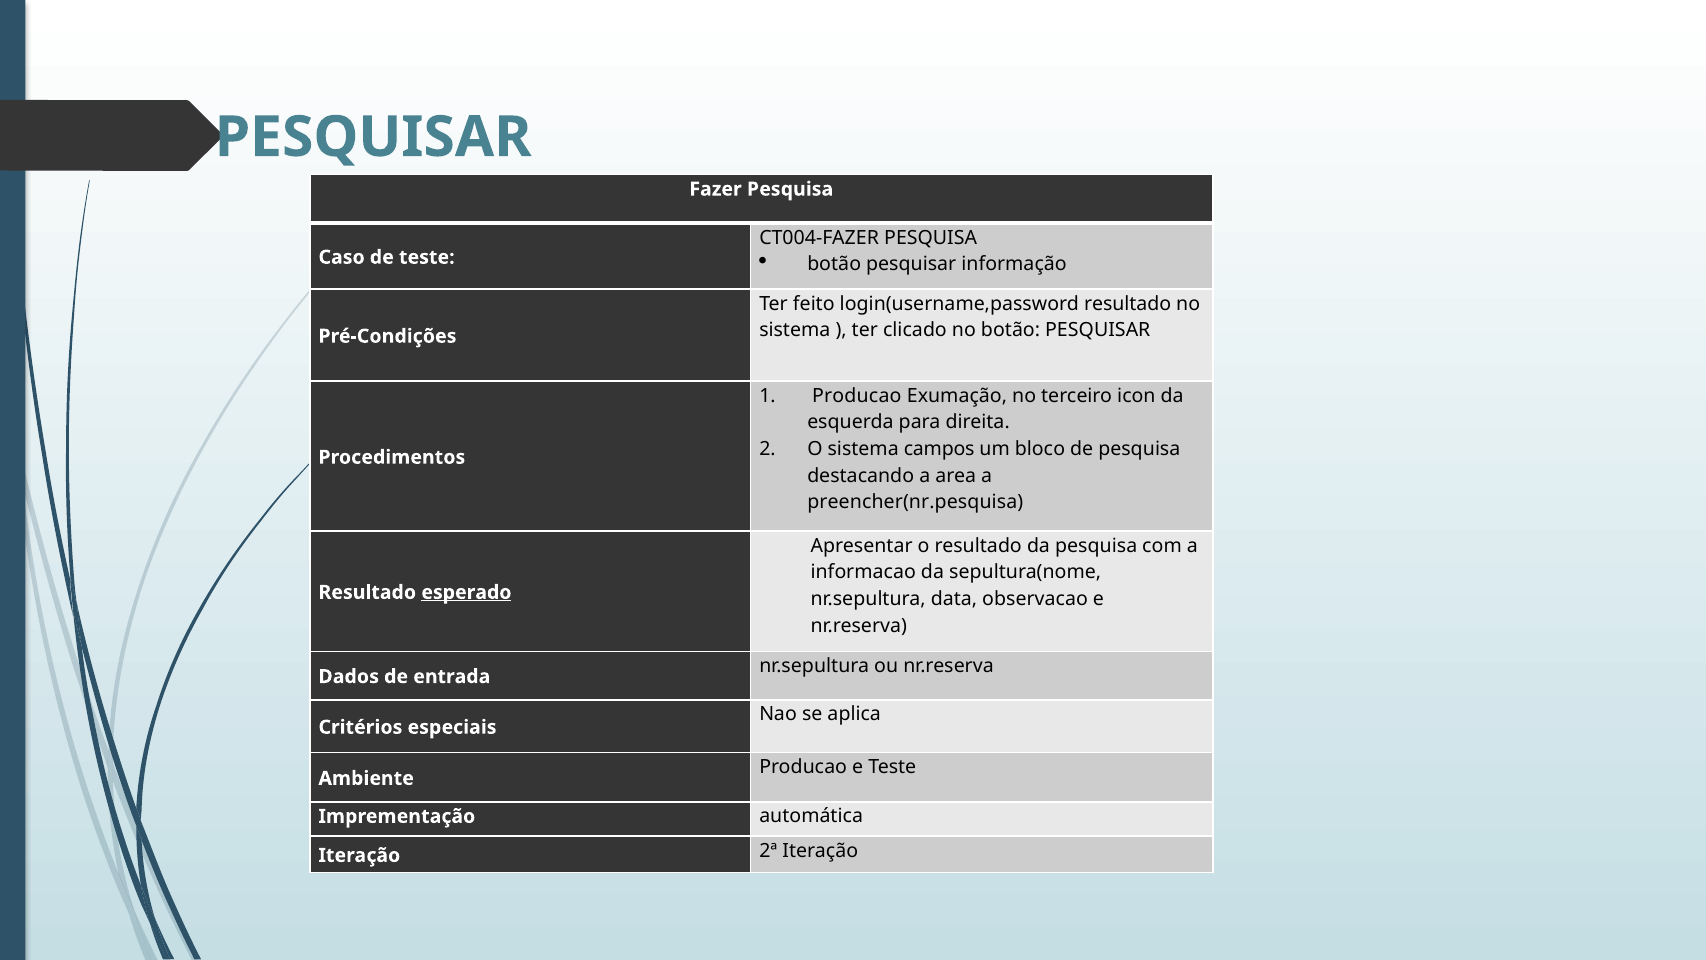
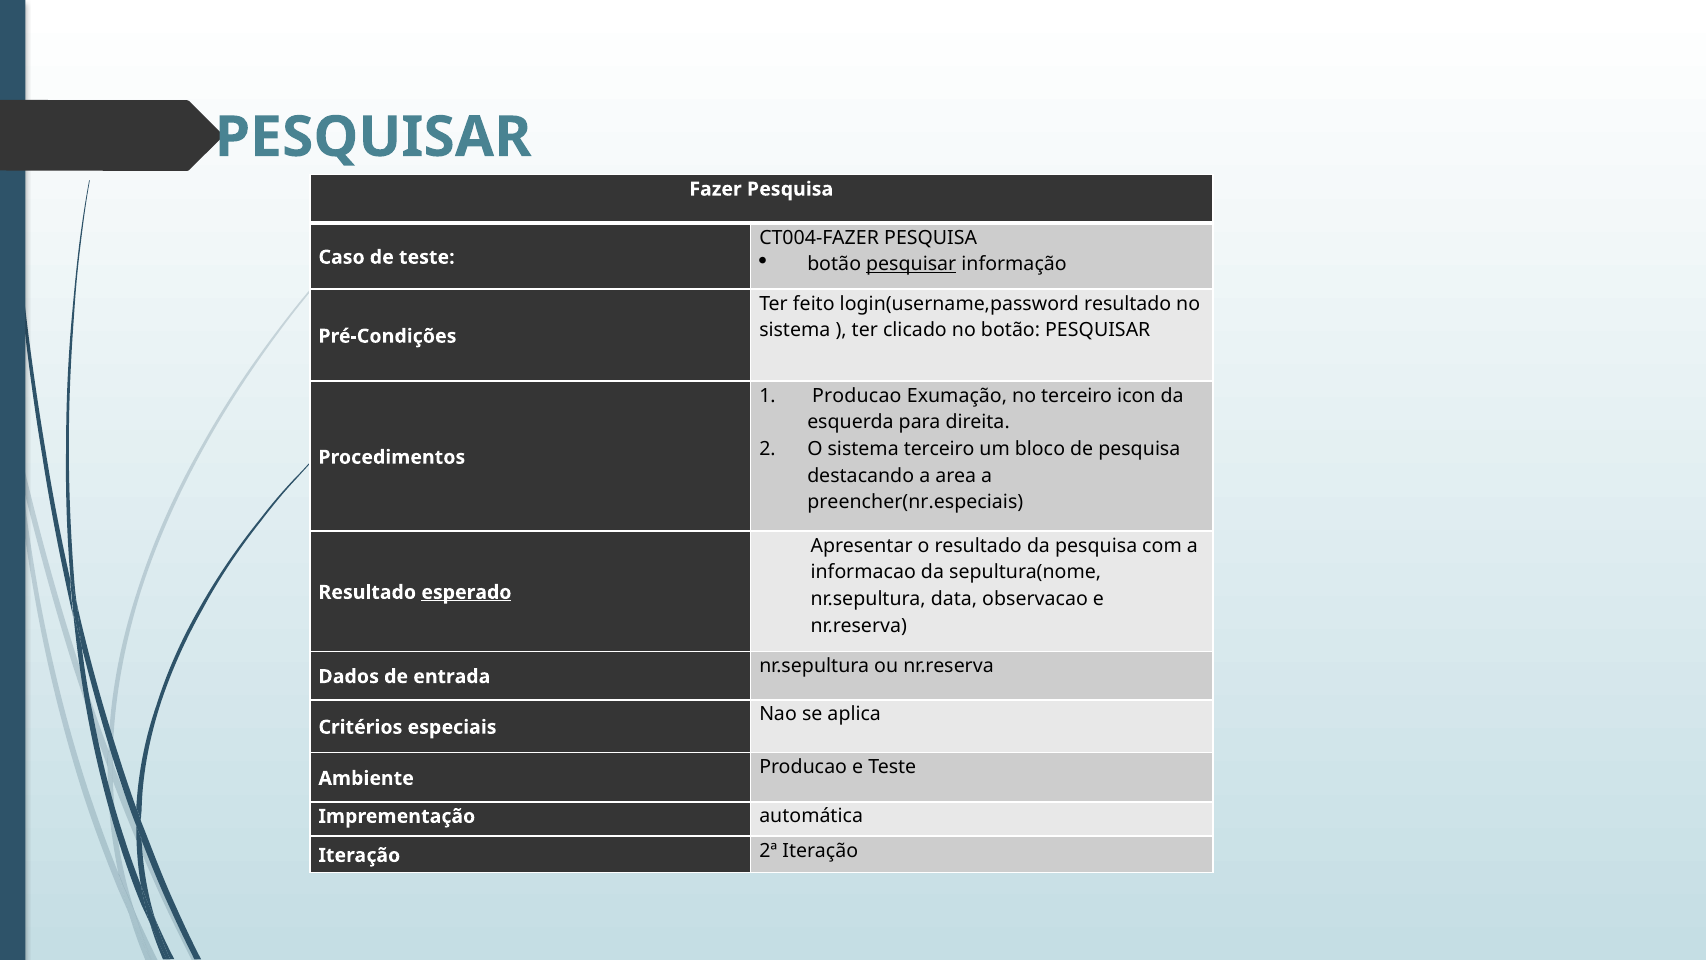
pesquisar underline: none -> present (911, 264)
sistema campos: campos -> terceiro (939, 449)
preencher(nr.pesquisa: preencher(nr.pesquisa -> preencher(nr.especiais (915, 502)
